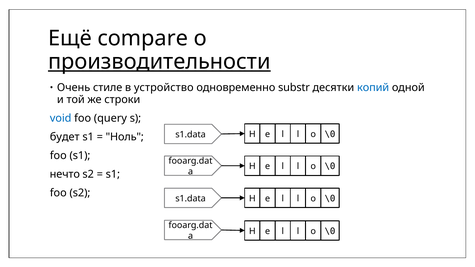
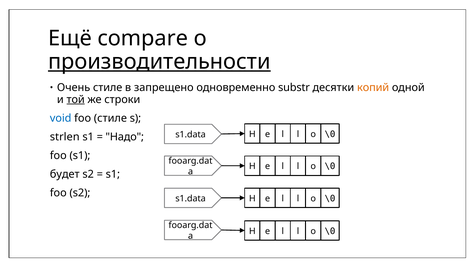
устройство: устройство -> запрещено (164, 88)
копий colour: blue -> orange (373, 88)
той underline: none -> present (76, 99)
foo query: query -> стиле (110, 118)
будет: будет -> strlen (65, 137)
Ноль: Ноль -> Надо (125, 137)
нечто: нечто -> будет (65, 174)
